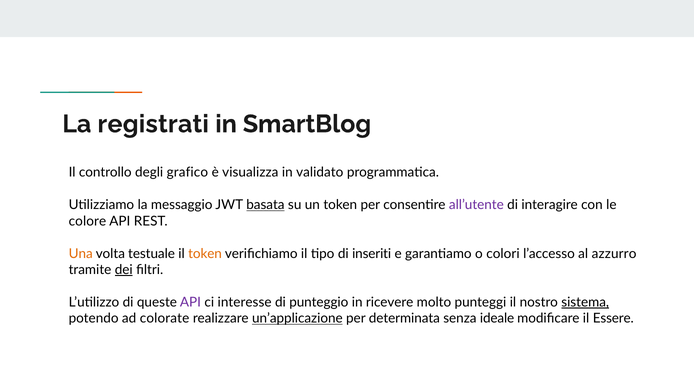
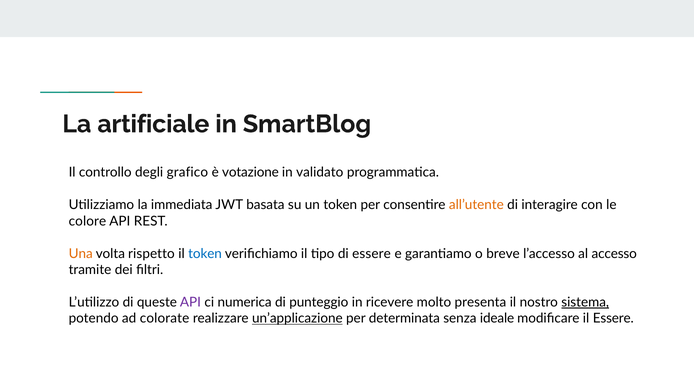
registrati: registrati -> artificiale (153, 124)
visualizza: visualizza -> votazione (250, 172)
messaggio: messaggio -> immediata (182, 205)
basata underline: present -> none (265, 205)
all’utente colour: purple -> orange (476, 205)
testuale: testuale -> rispetto (151, 253)
token colour: orange -> blue (205, 253)
di inseriti: inseriti -> essere (372, 253)
colori: colori -> breve (503, 253)
azzurro: azzurro -> accesso (614, 253)
dei underline: present -> none (124, 269)
interesse: interesse -> numerica (245, 302)
punteggi: punteggi -> presenta (480, 302)
